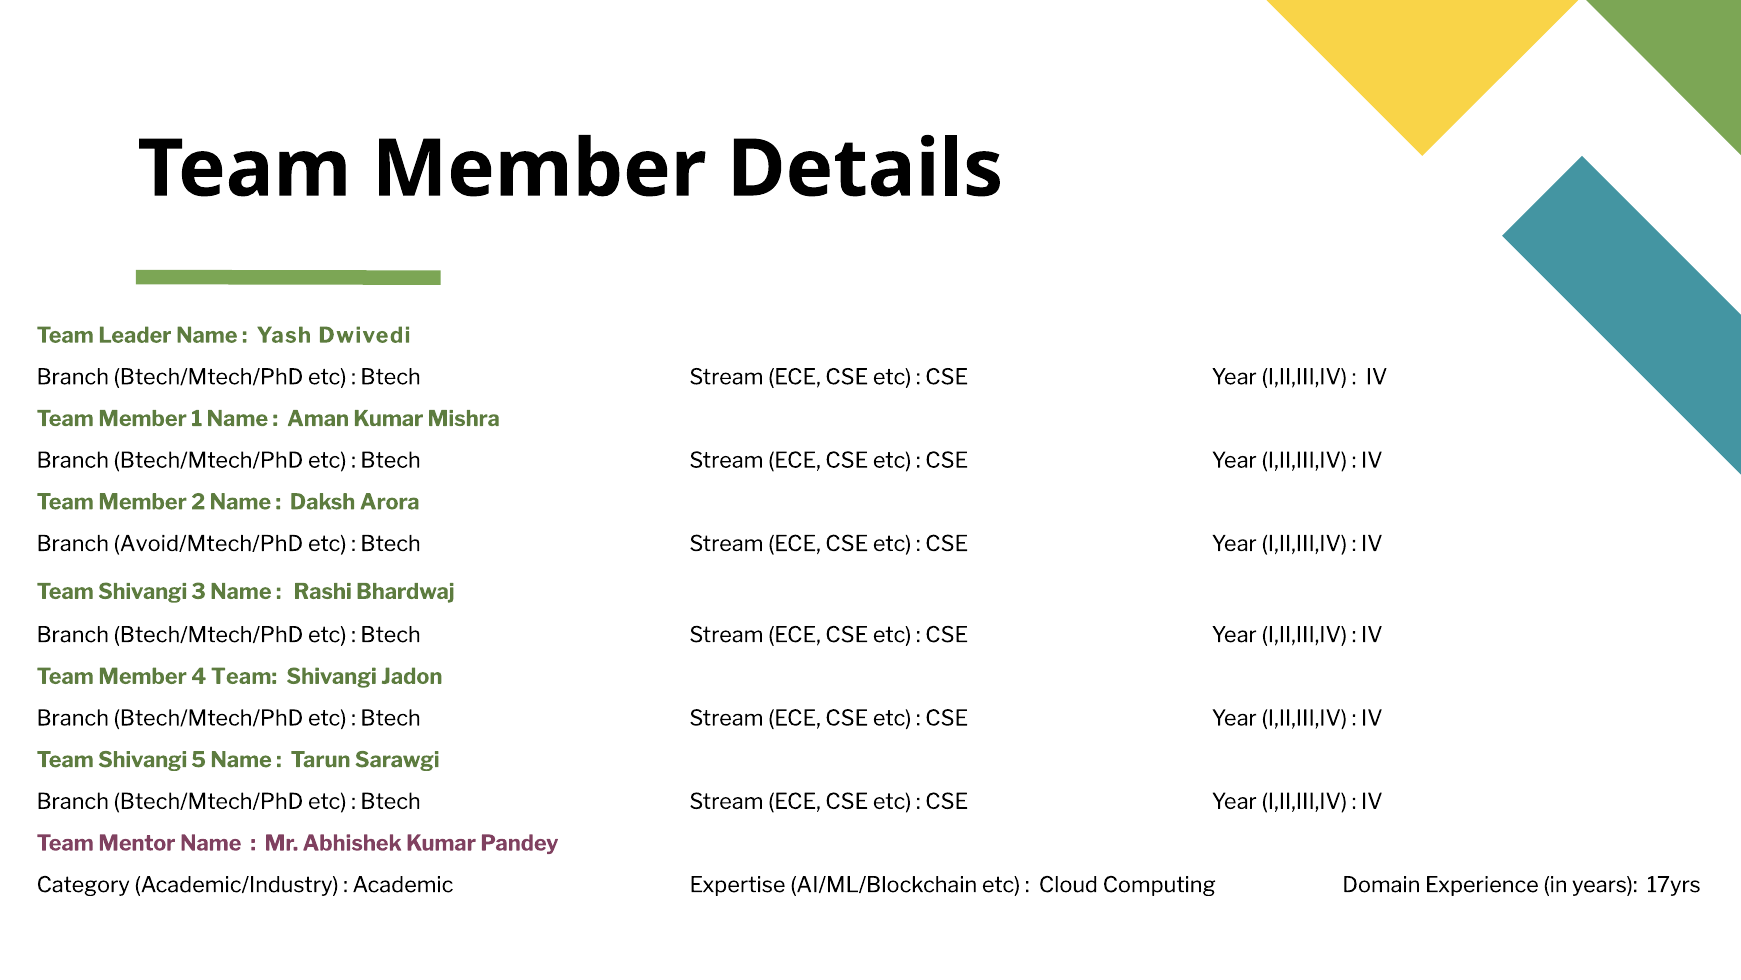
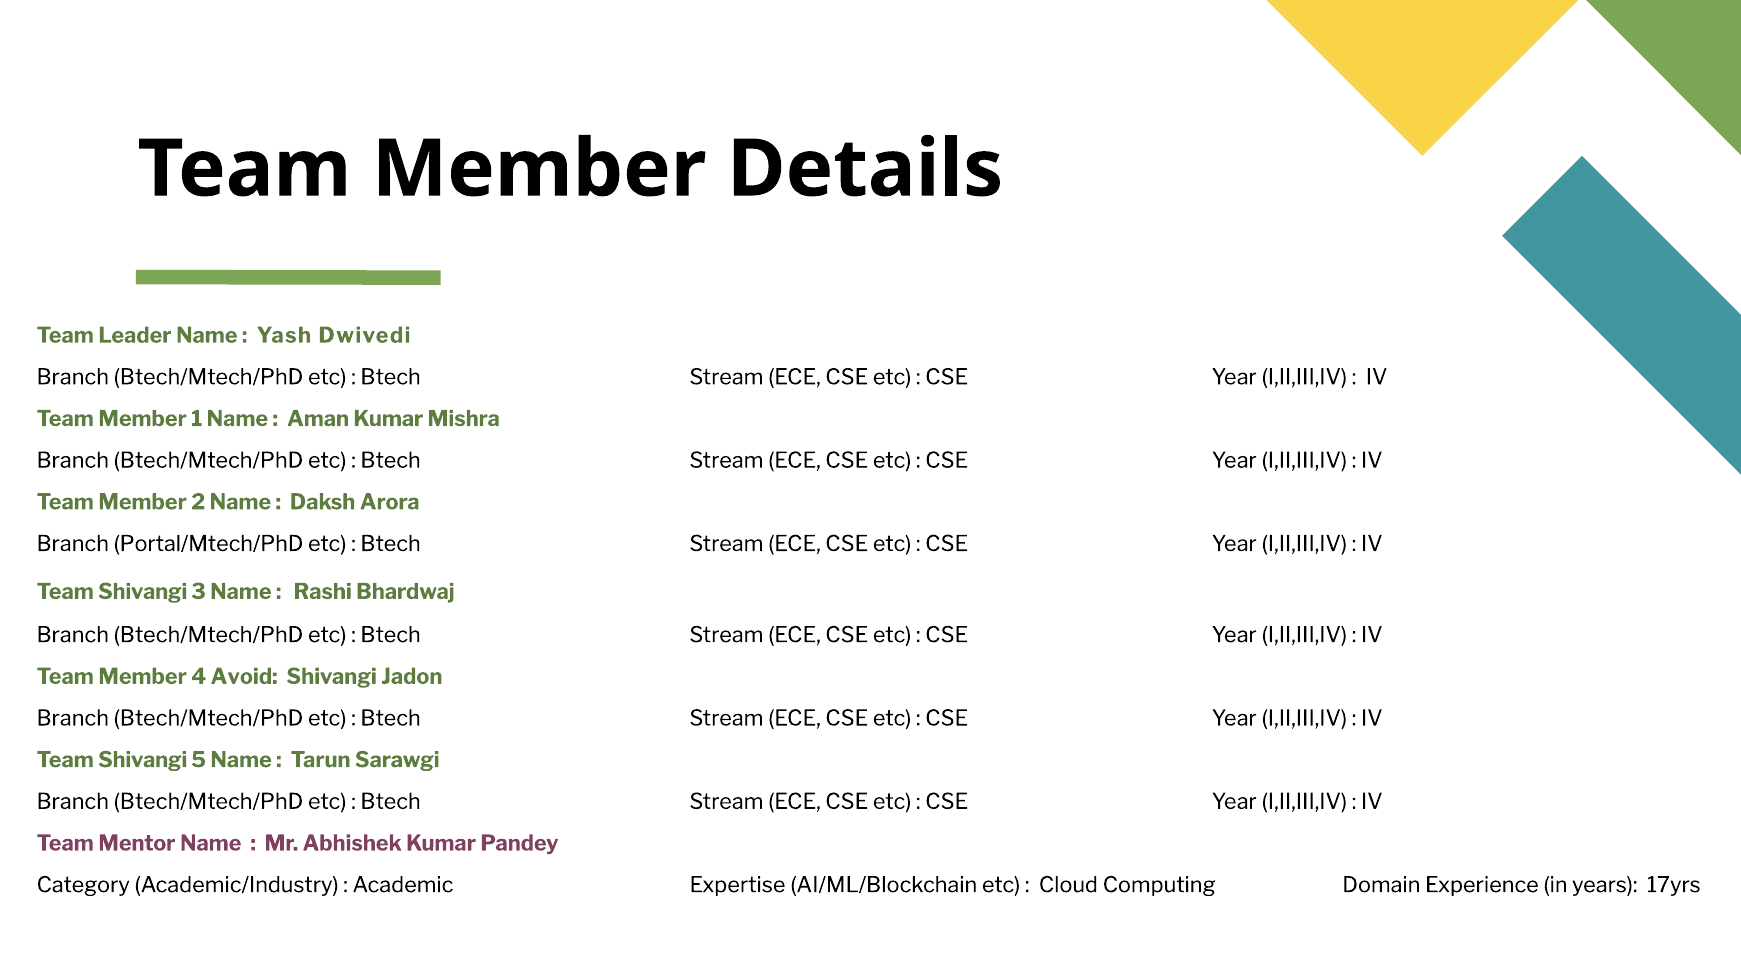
Avoid/Mtech/PhD: Avoid/Mtech/PhD -> Portal/Mtech/PhD (208, 543)
4 Team: Team -> Avoid (244, 676)
